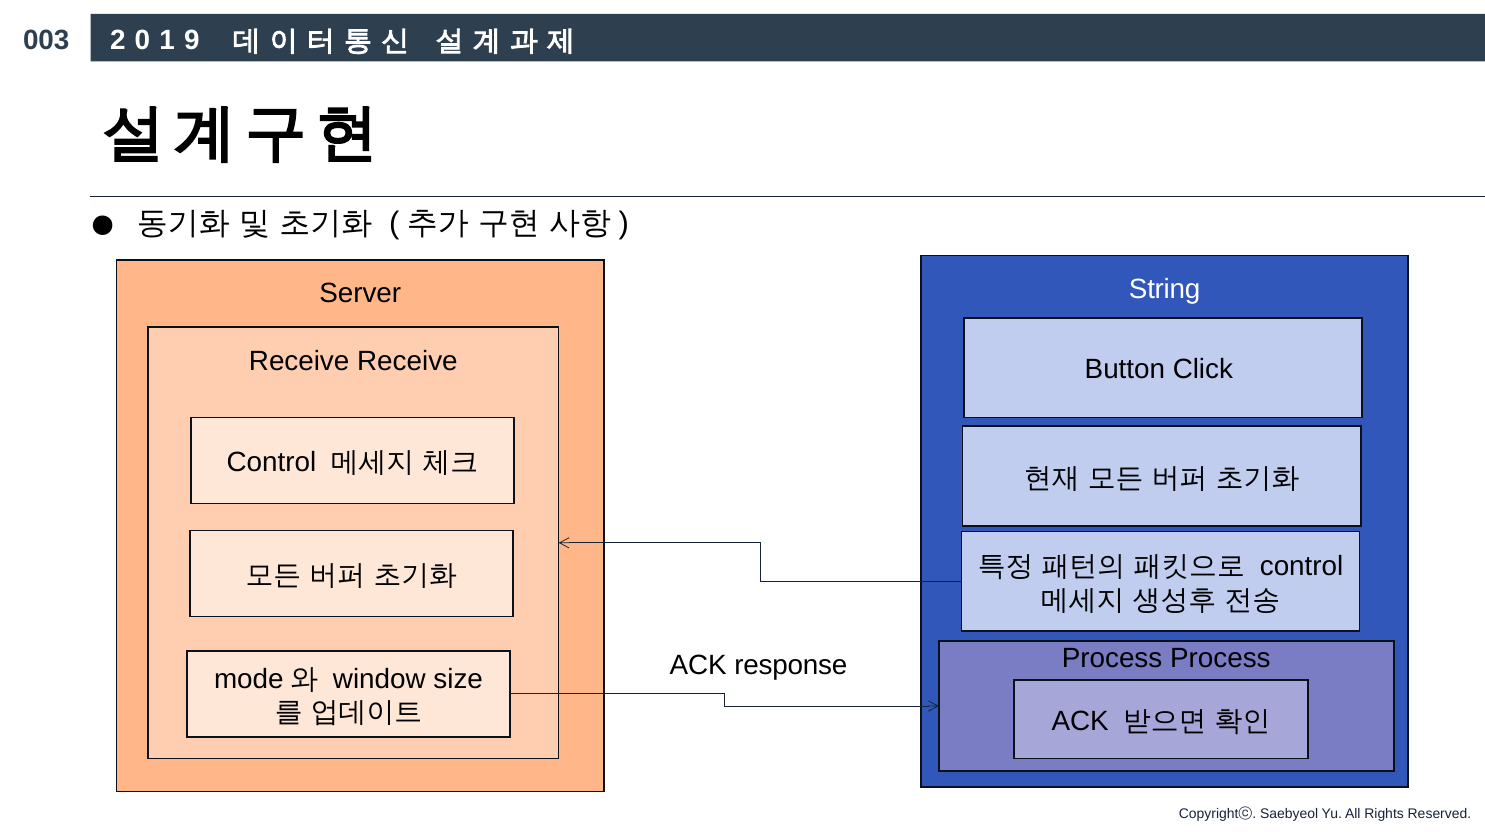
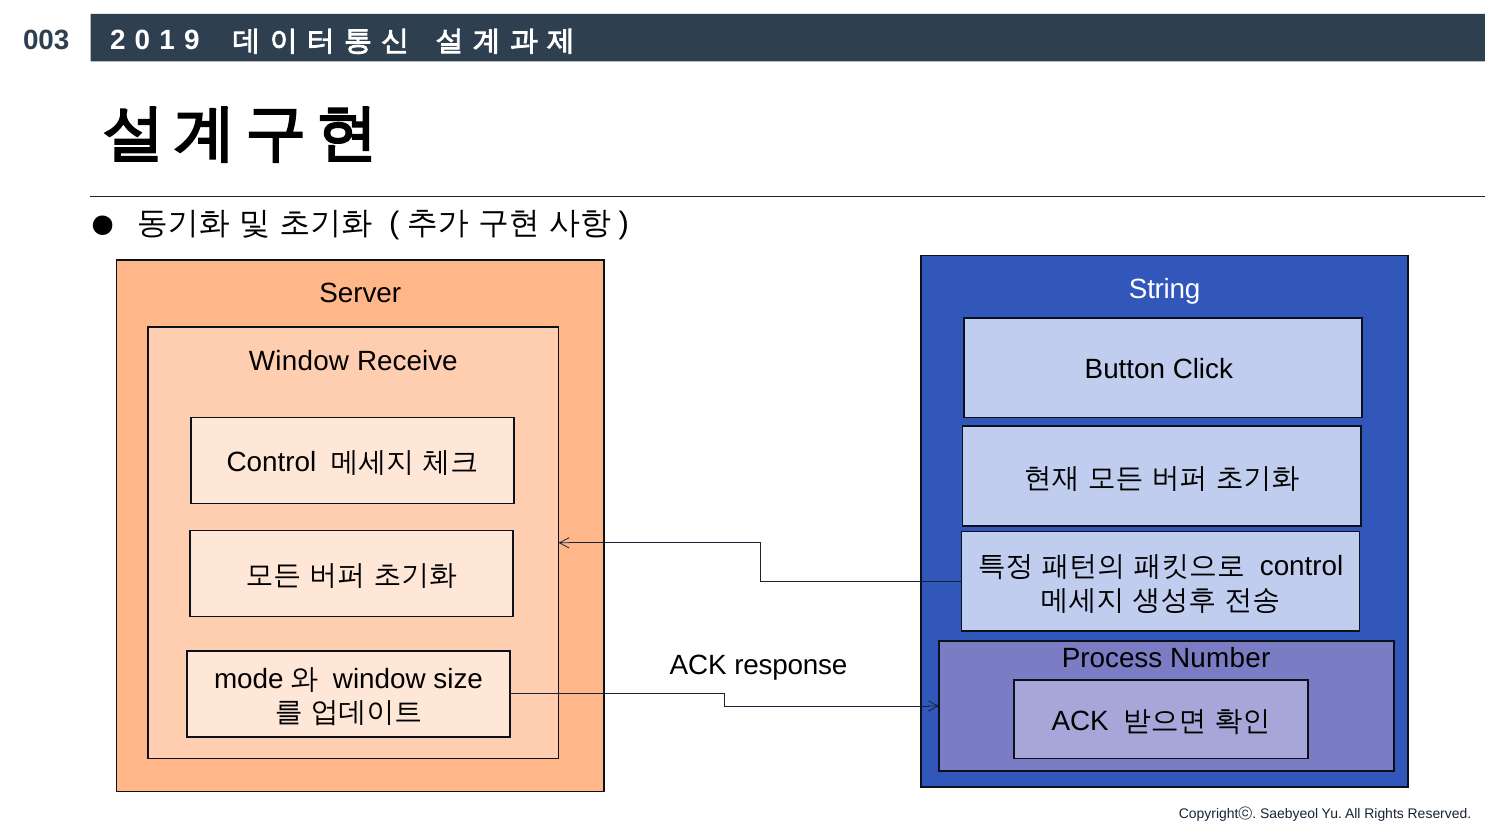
Receive: Receive -> Window (299, 361)
Process Process: Process -> Number (1220, 658)
